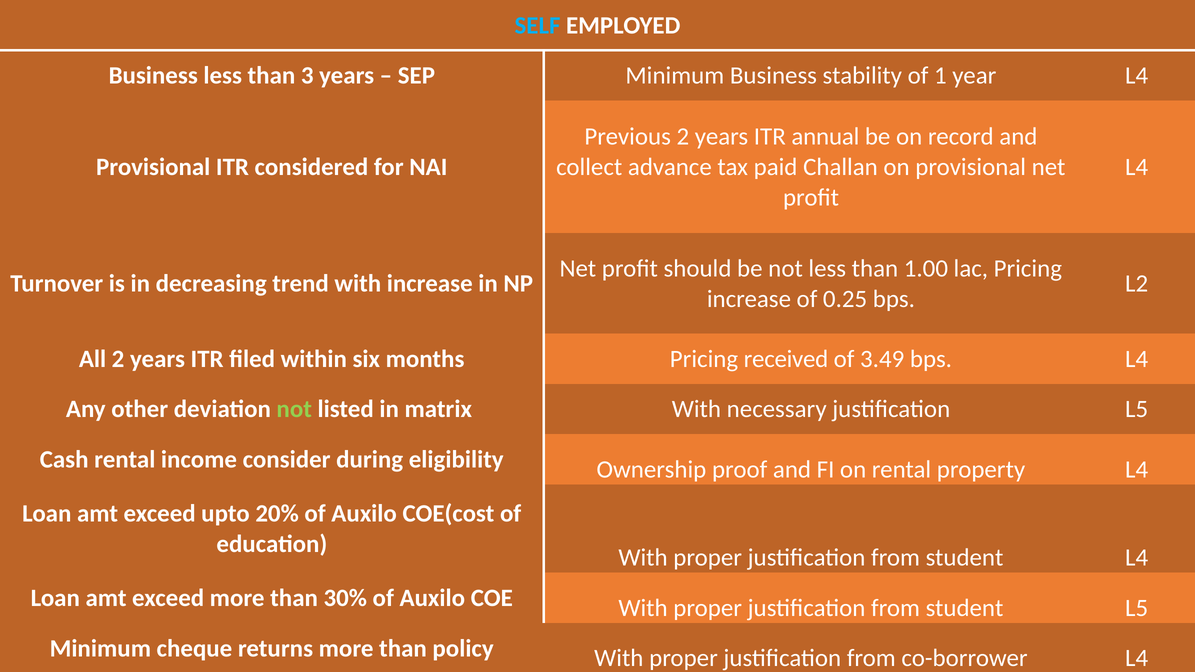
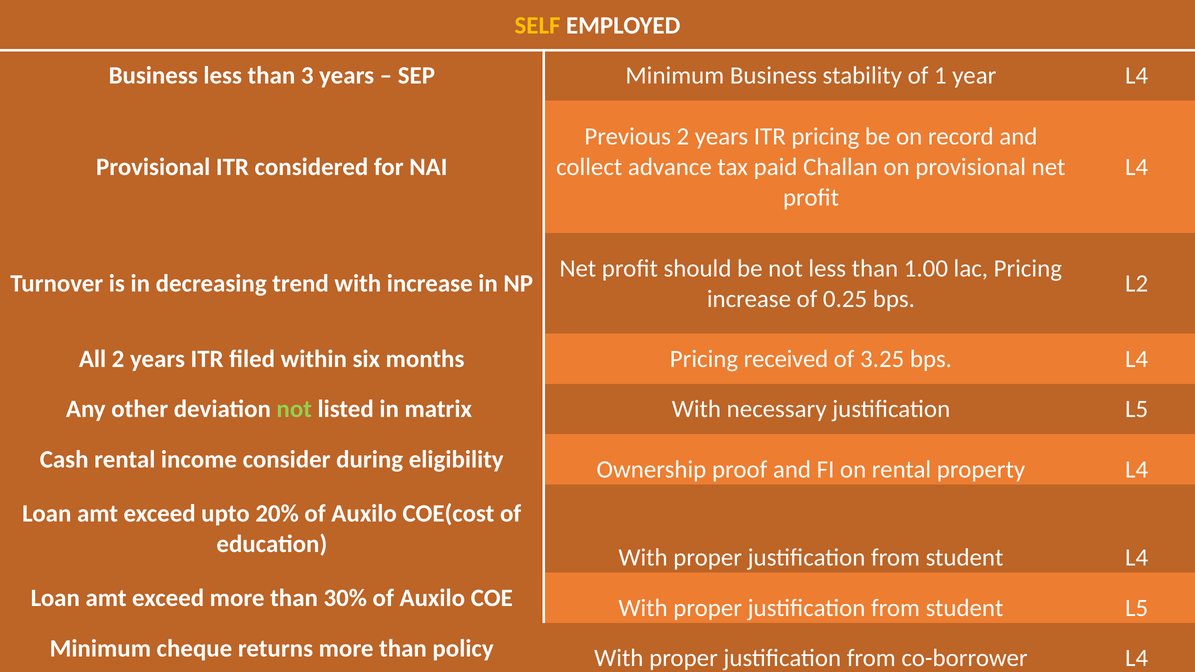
SELF colour: light blue -> yellow (538, 25)
ITR annual: annual -> pricing (825, 137)
3.49: 3.49 -> 3.25 (882, 359)
